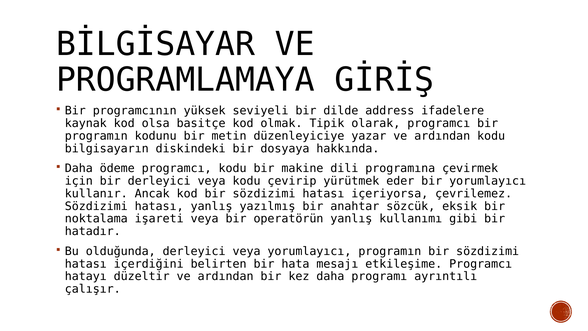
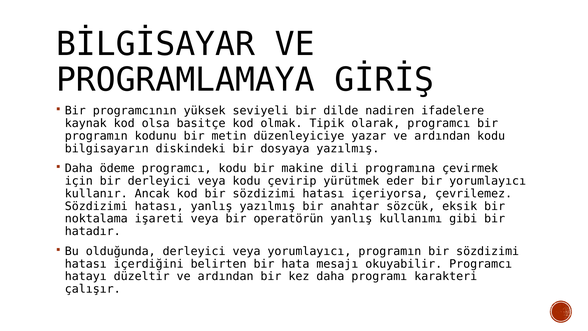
address: address -> nadiren (390, 111)
dosyaya hakkında: hakkında -> yazılmış (348, 148)
etkileşime: etkileşime -> okuyabilir (404, 264)
ayrıntılı: ayrıntılı -> karakteri (446, 276)
